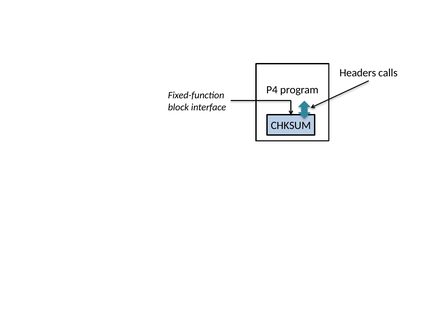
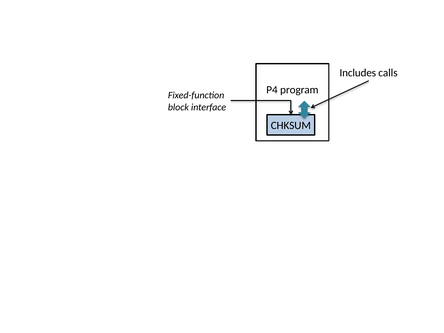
Headers: Headers -> Includes (358, 73)
